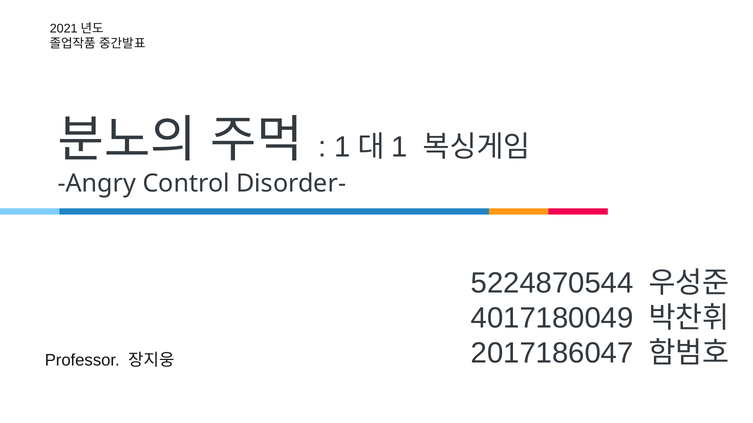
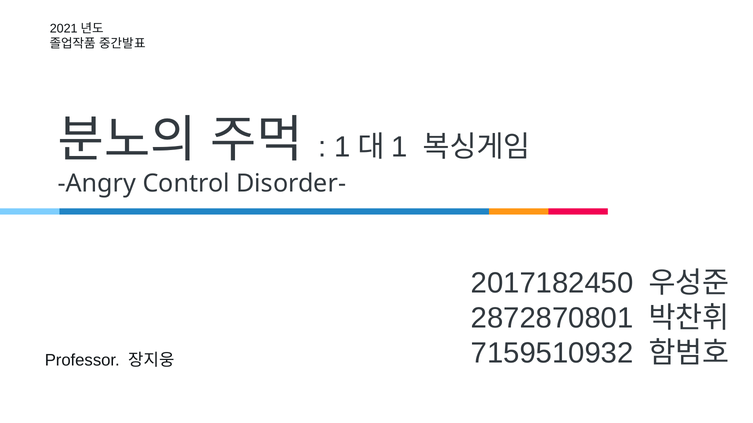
5224870544: 5224870544 -> 2017182450 (552, 283)
4017180049: 4017180049 -> 2872870801 (552, 319)
2017186047: 2017186047 -> 7159510932 (552, 354)
